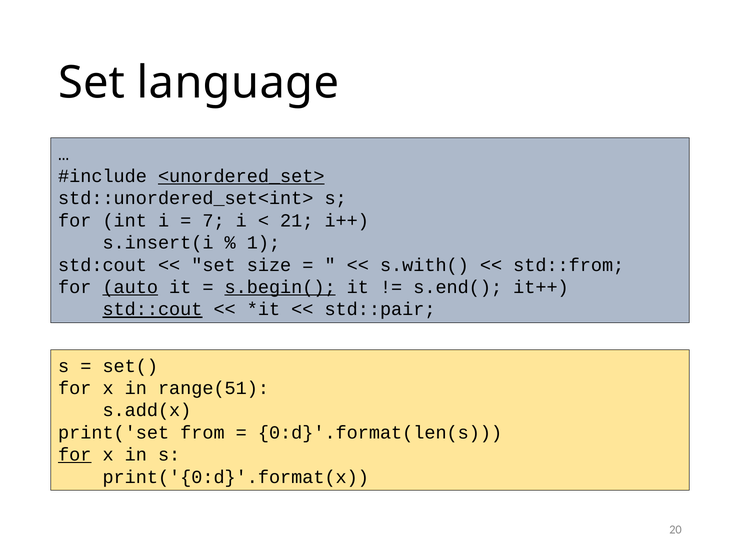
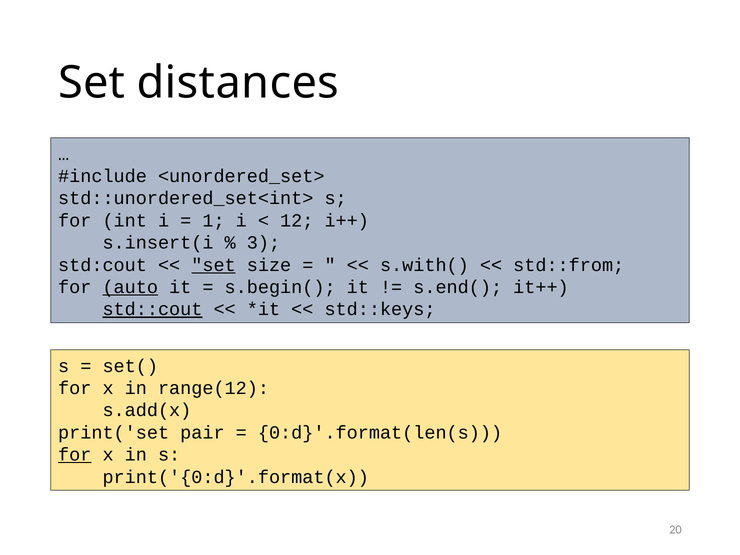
language: language -> distances (238, 83)
<unordered_set> underline: present -> none (241, 176)
7: 7 -> 1 (214, 221)
21: 21 -> 12 (297, 221)
1: 1 -> 3 (263, 243)
set underline: none -> present (214, 265)
s.begin( underline: present -> none (280, 287)
std::pair: std::pair -> std::keys (380, 309)
range(51: range(51 -> range(12 (214, 388)
from: from -> pair (202, 433)
